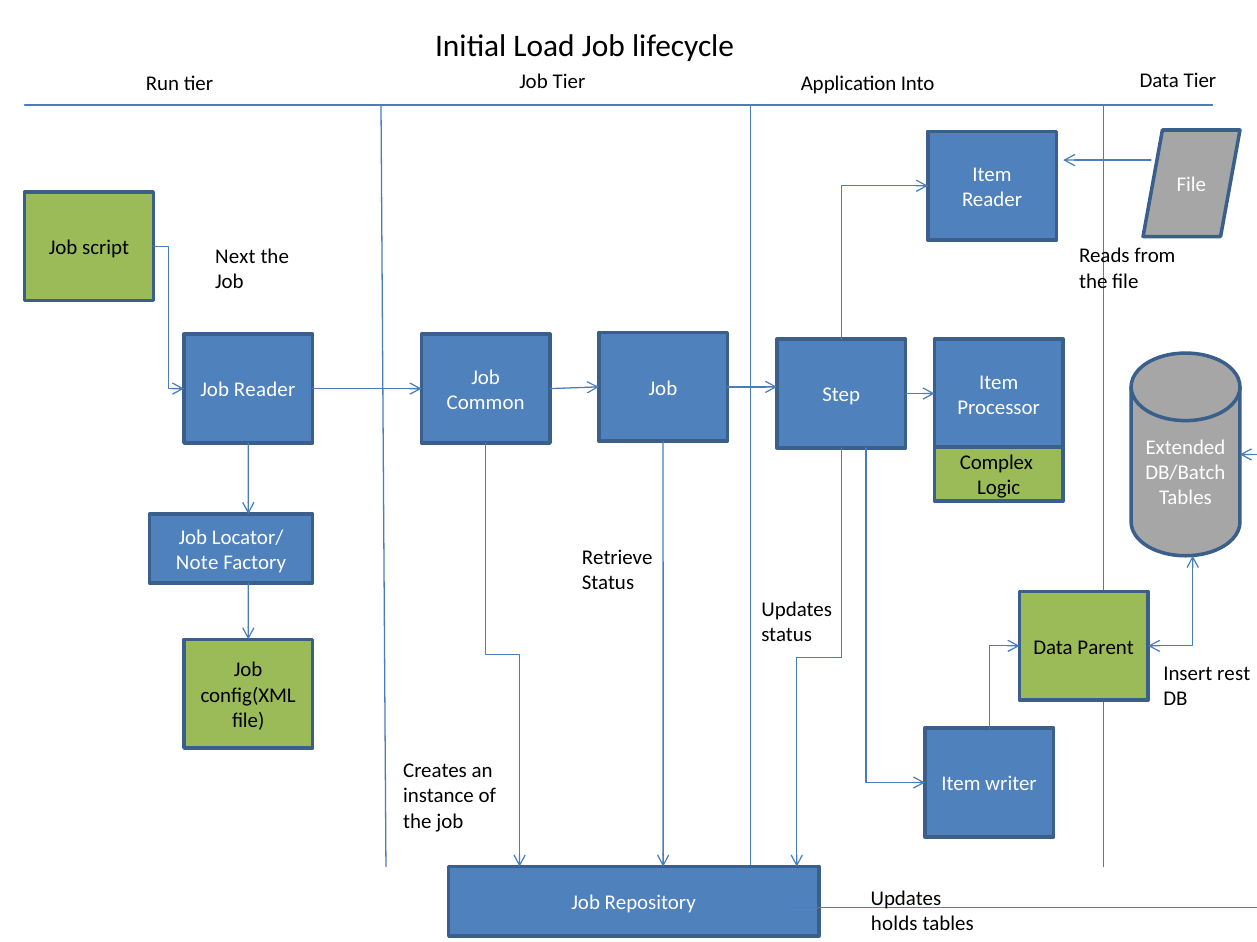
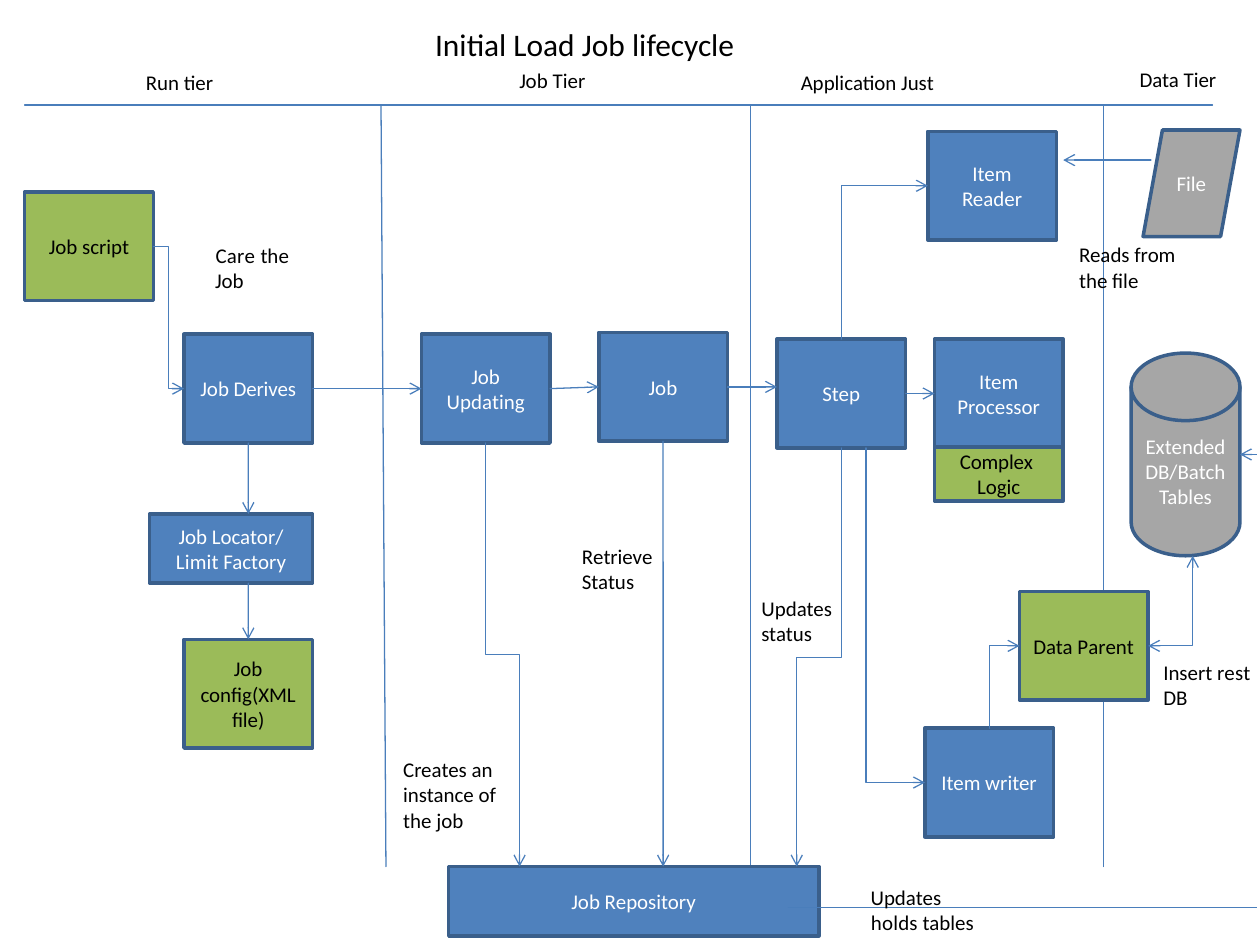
Into: Into -> Just (918, 83)
Next: Next -> Care (235, 257)
Job Reader: Reader -> Derives (265, 390)
Common: Common -> Updating (486, 403)
Note: Note -> Limit (197, 563)
